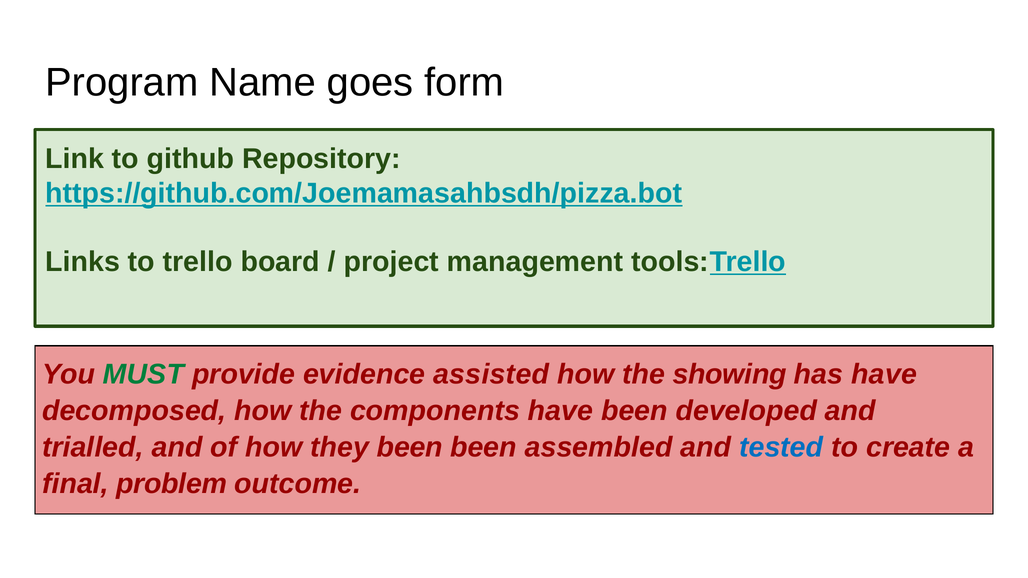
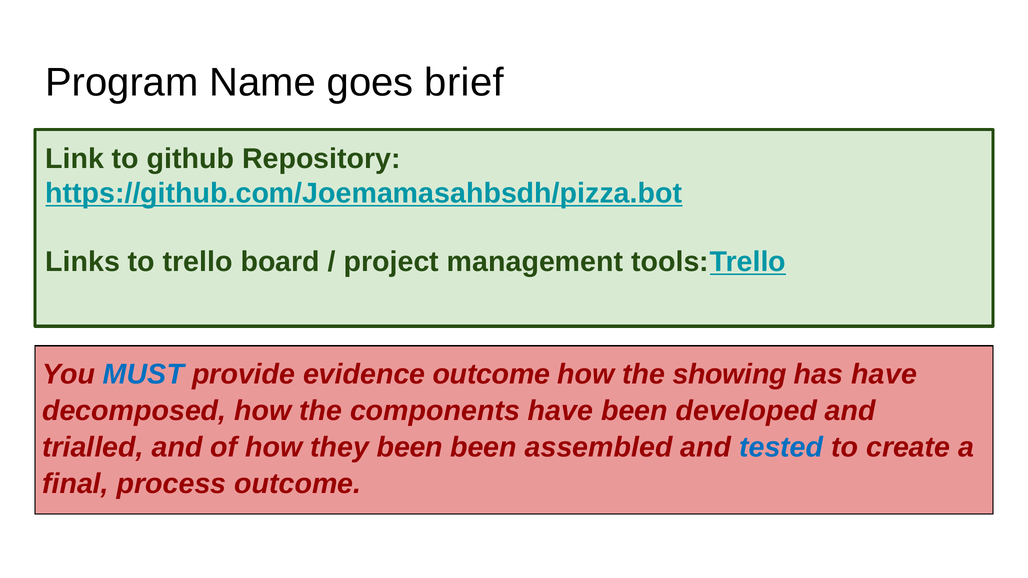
form: form -> brief (464, 83)
MUST colour: green -> blue (143, 374)
evidence assisted: assisted -> outcome (491, 374)
problem: problem -> process (172, 484)
